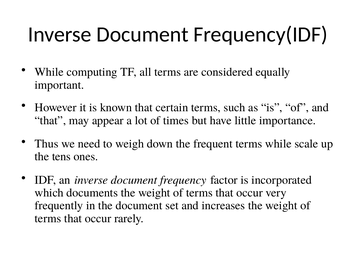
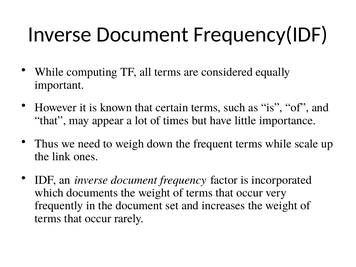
tens: tens -> link (61, 157)
